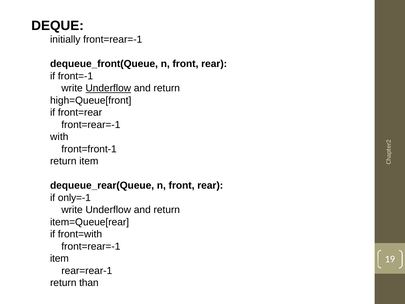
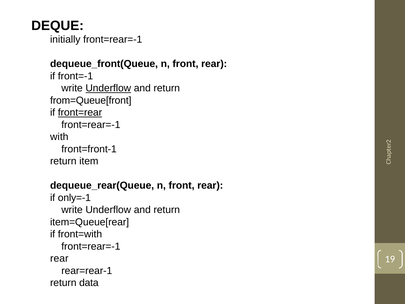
high=Queue[front: high=Queue[front -> from=Queue[front (91, 100)
front=rear underline: none -> present (80, 113)
item: item -> rear (59, 258)
than: than -> data (89, 283)
